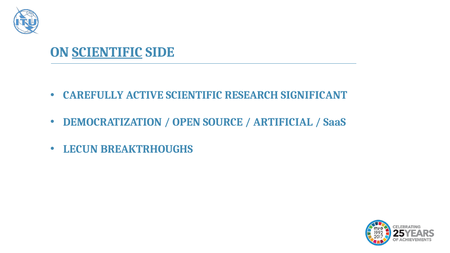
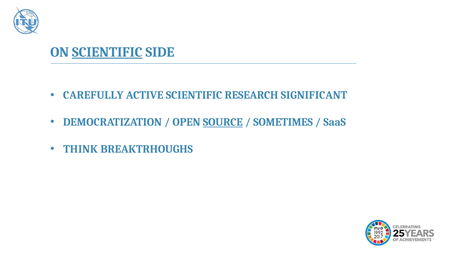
SOURCE underline: none -> present (223, 122)
ARTIFICIAL: ARTIFICIAL -> SOMETIMES (283, 122)
LECUN: LECUN -> THINK (81, 149)
